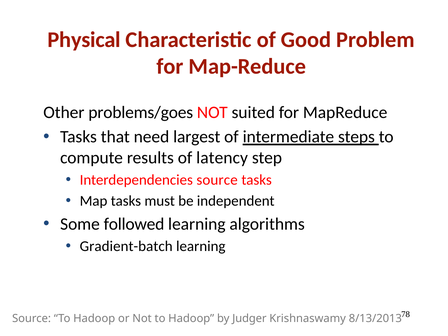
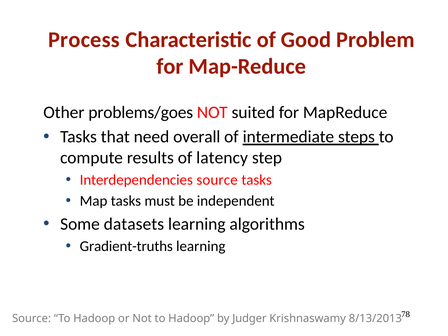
Physical: Physical -> Process (84, 40)
largest: largest -> overall (197, 137)
followed: followed -> datasets (134, 224)
Gradient-batch: Gradient-batch -> Gradient-truths (126, 246)
